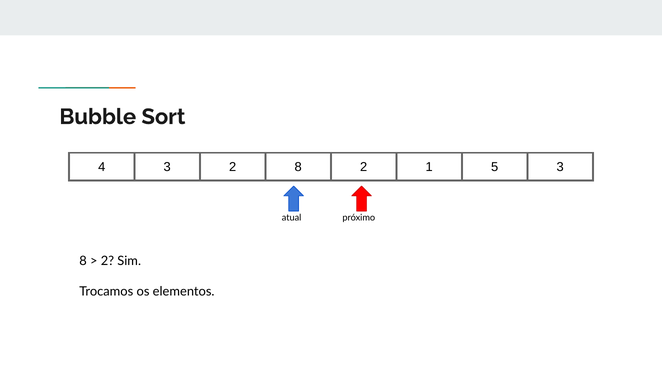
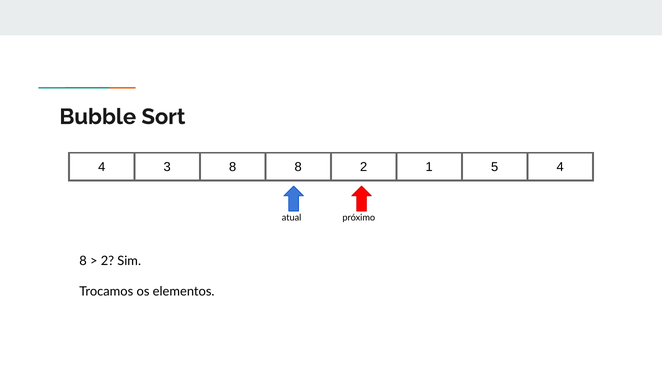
3 2: 2 -> 8 (233, 167)
5 3: 3 -> 4 (560, 167)
